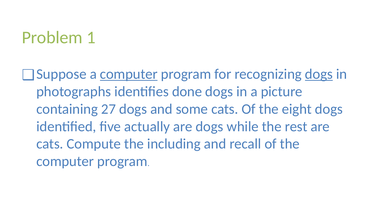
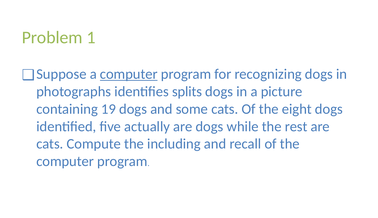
dogs underline: present -> none (319, 74)
done: done -> splits (187, 92)
27: 27 -> 19 (109, 109)
